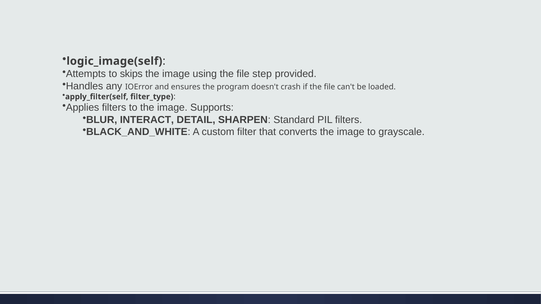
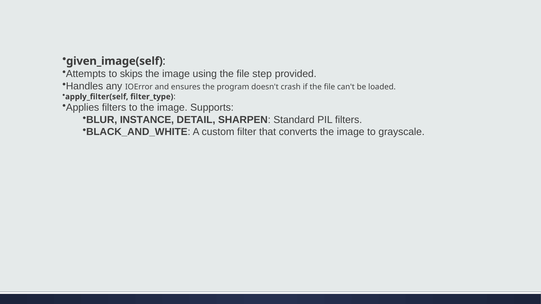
logic_image(self: logic_image(self -> given_image(self (114, 61)
INTERACT: INTERACT -> INSTANCE (147, 120)
